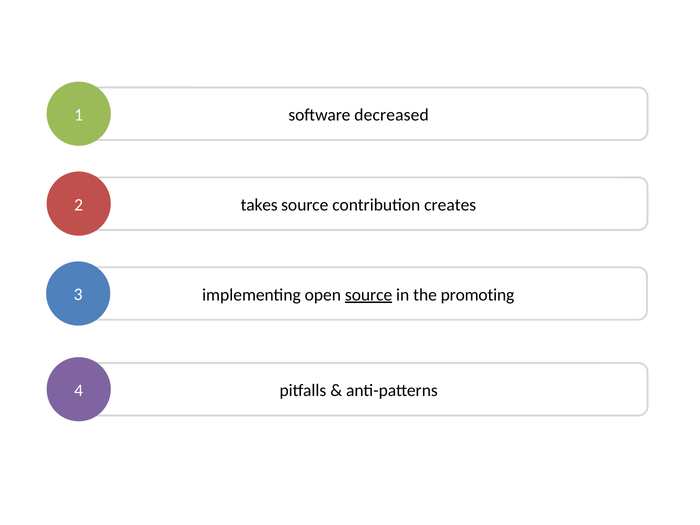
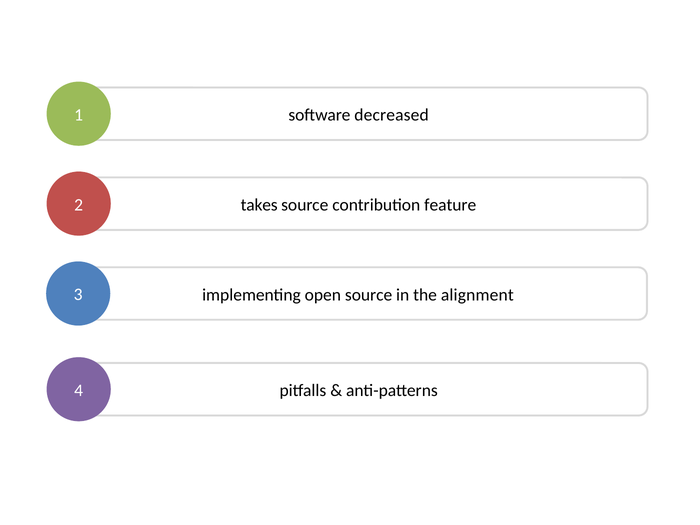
creates: creates -> feature (450, 205)
source underline: present -> none (369, 295)
promoting: promoting -> alignment (477, 295)
